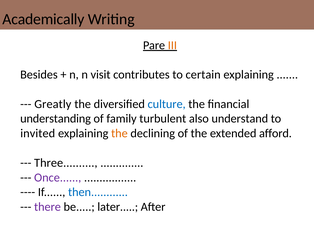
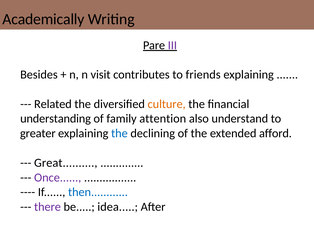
III colour: orange -> purple (172, 45)
certain: certain -> friends (203, 74)
Greatly: Greatly -> Related (53, 104)
culture colour: blue -> orange (167, 104)
turbulent: turbulent -> attention (163, 118)
invited: invited -> greater (38, 133)
the colour: orange -> blue (119, 133)
Three: Three -> Great (66, 162)
later: later -> idea (118, 206)
